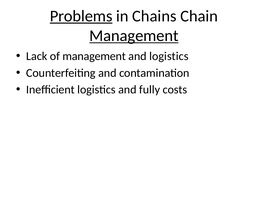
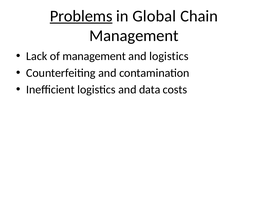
Chains: Chains -> Global (154, 16)
Management underline: present -> none (134, 36)
fully: fully -> data (150, 90)
